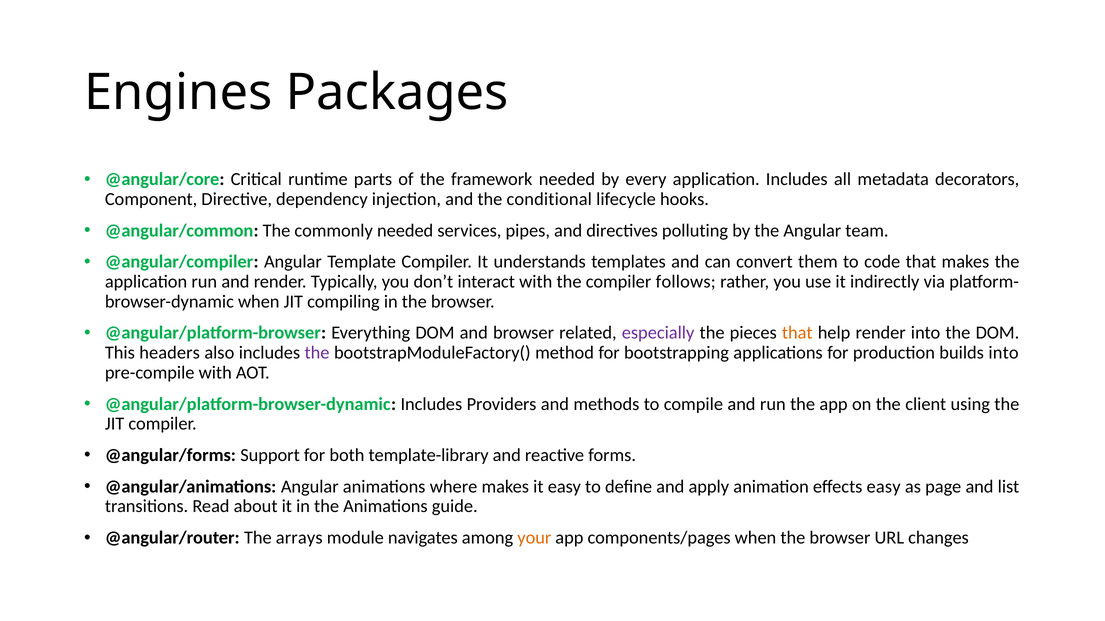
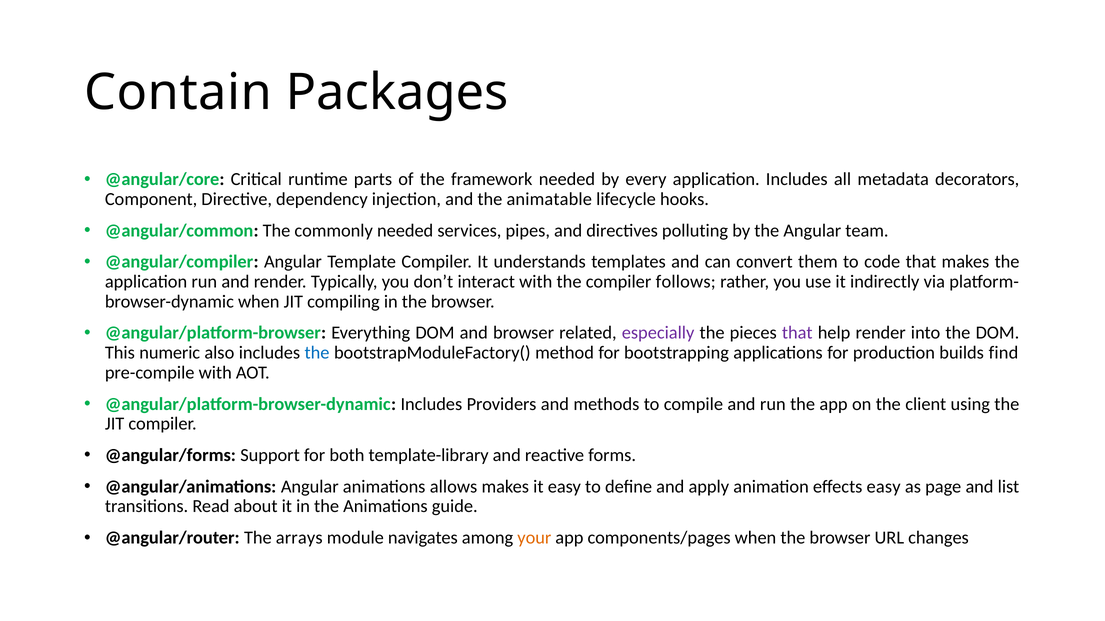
Engines: Engines -> Contain (178, 93)
conditional: conditional -> animatable (549, 199)
that colour: orange -> purple (797, 333)
headers: headers -> numeric (170, 353)
the colour: purple -> blue (317, 353)
builds into: into -> find (1004, 353)
where: where -> allows (454, 487)
